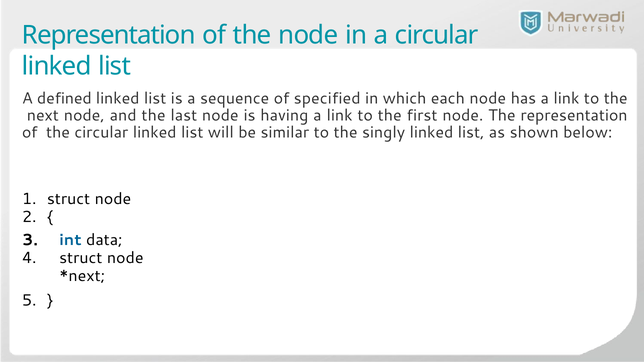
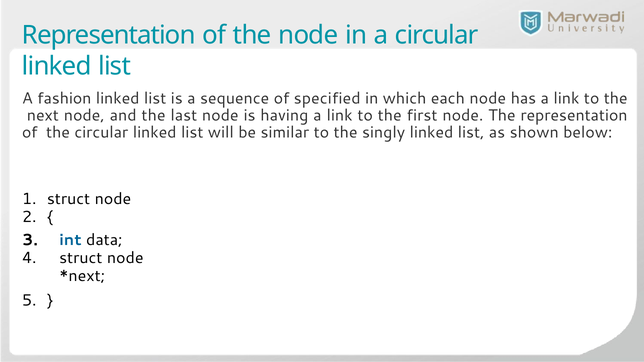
defined: defined -> fashion (64, 98)
